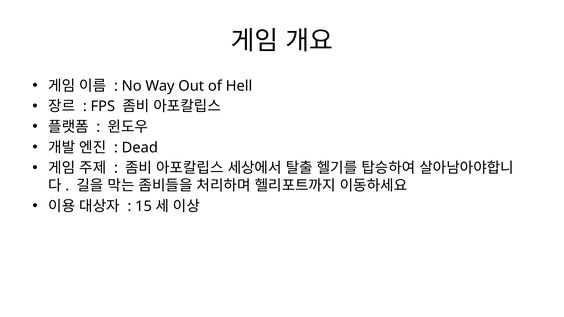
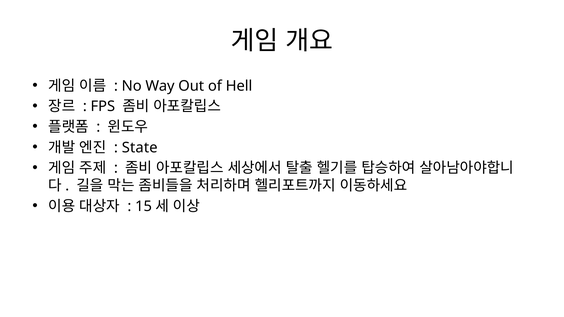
Dead: Dead -> State (140, 148)
